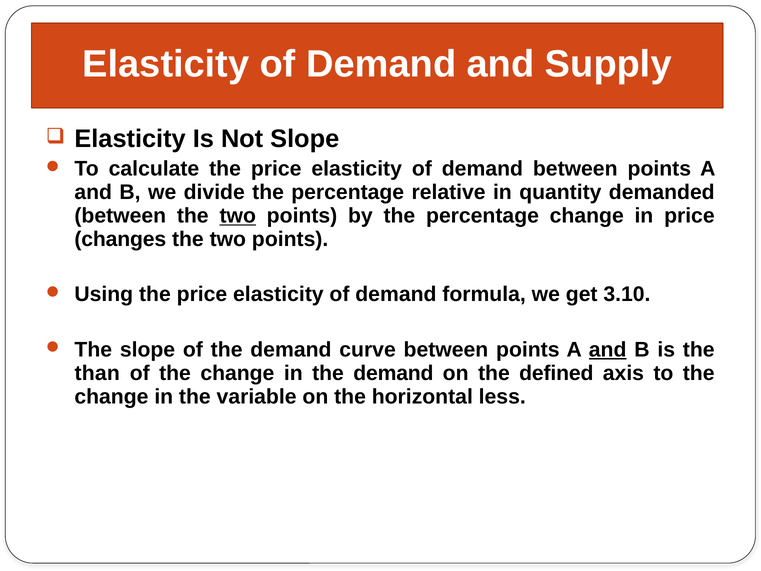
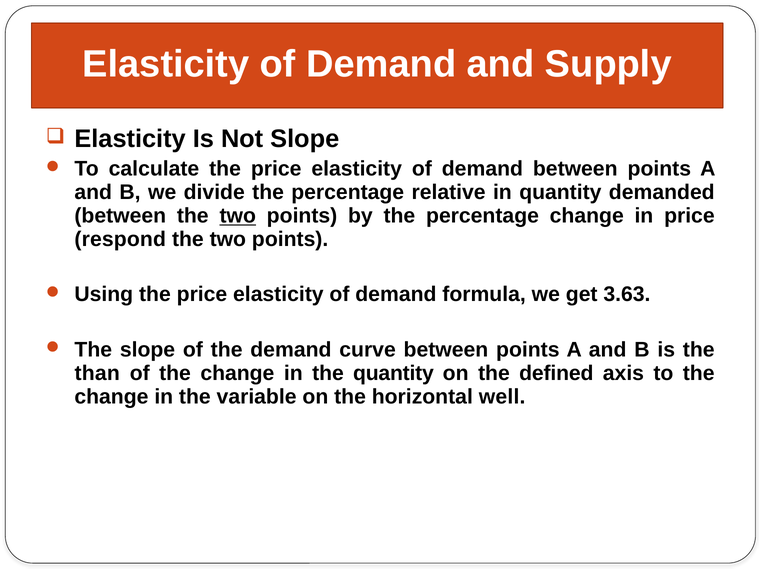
changes: changes -> respond (120, 239)
3.10: 3.10 -> 3.63 (627, 294)
and underline: present -> none (608, 349)
in the demand: demand -> quantity (393, 373)
less: less -> well (502, 397)
